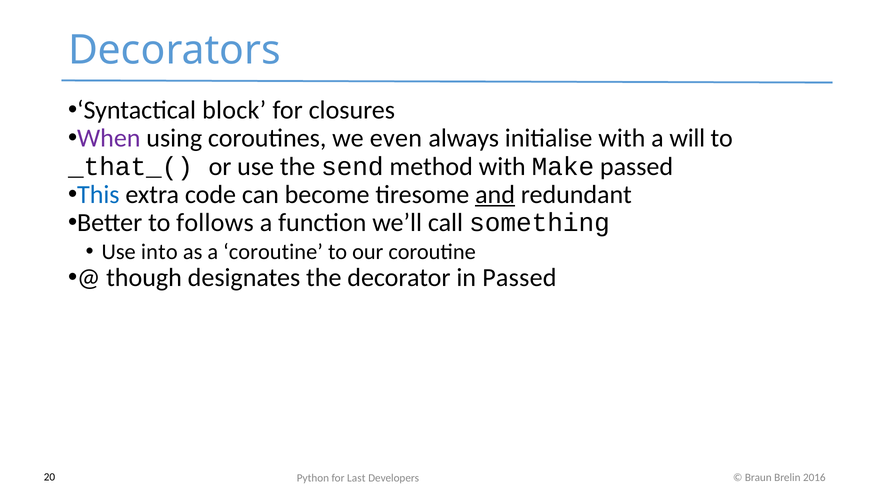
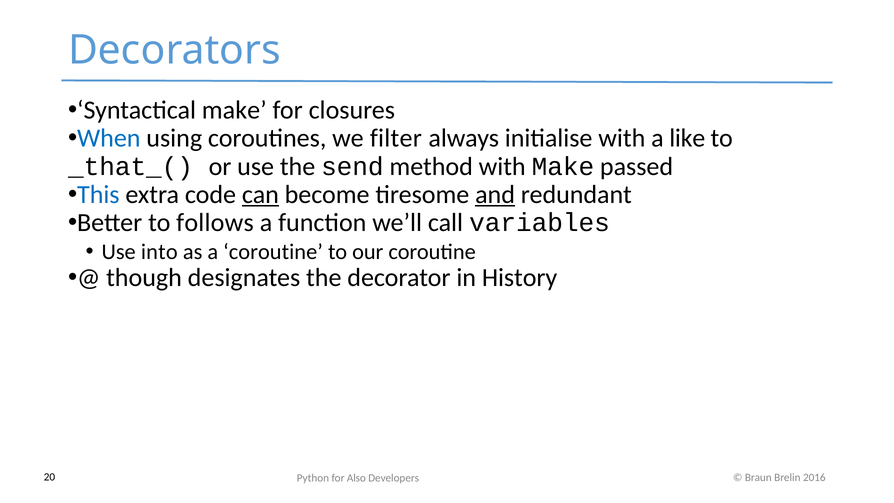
Syntactical block: block -> make (234, 110)
When colour: purple -> blue (109, 138)
even: even -> filter (396, 138)
will: will -> like (687, 138)
can underline: none -> present (260, 195)
something: something -> variables (540, 223)
in Passed: Passed -> History (520, 278)
Last: Last -> Also (356, 478)
